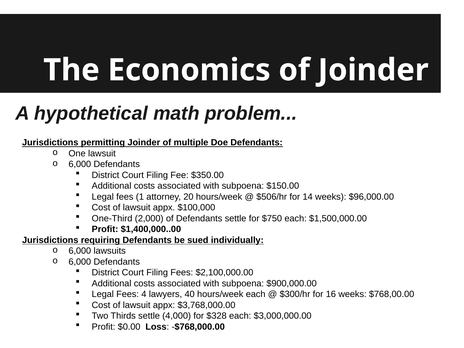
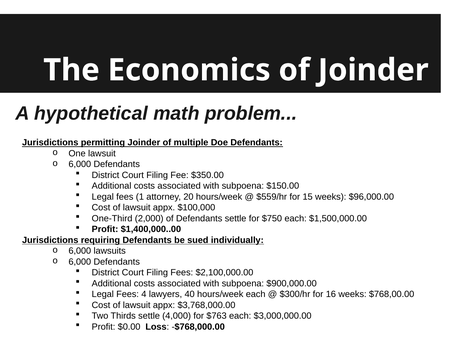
$506/hr: $506/hr -> $559/hr (272, 197)
14: 14 -> 15 (308, 197)
$328: $328 -> $763 (217, 316)
